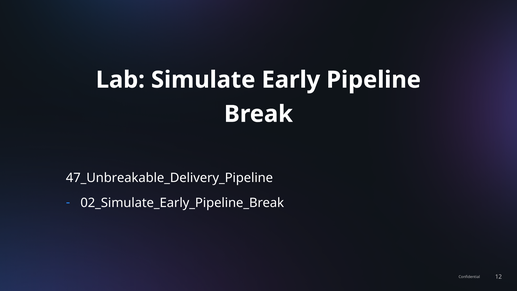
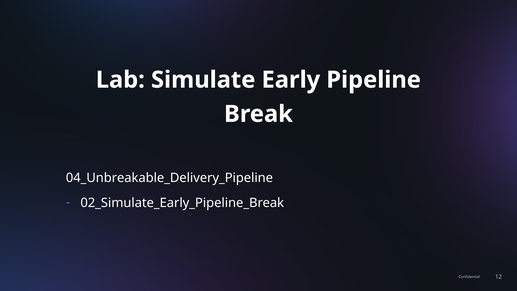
47_Unbreakable_Delivery_Pipeline: 47_Unbreakable_Delivery_Pipeline -> 04_Unbreakable_Delivery_Pipeline (169, 178)
